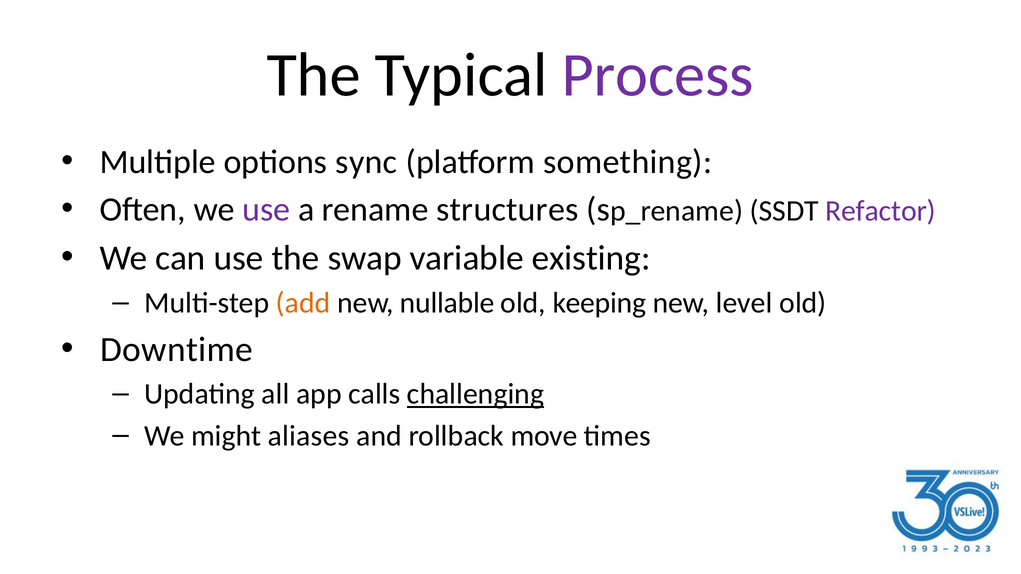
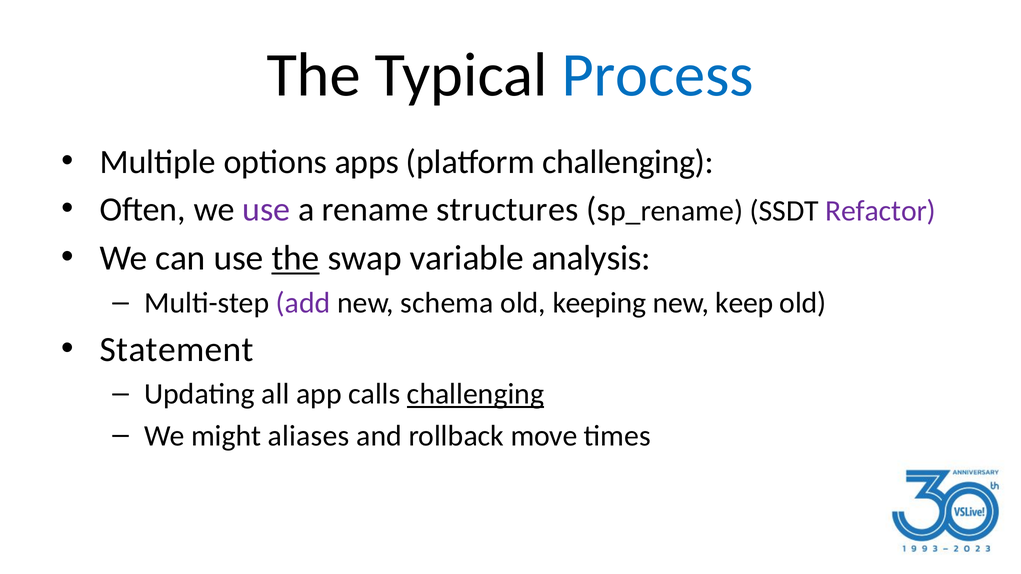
Process colour: purple -> blue (658, 75)
sync: sync -> apps (367, 162)
platform something: something -> challenging (628, 162)
the underline: none -> present (296, 258)
existing: existing -> analysis (591, 258)
add colour: orange -> purple (303, 303)
nullable: nullable -> schema (447, 303)
level: level -> keep (744, 303)
Downtime: Downtime -> Statement (177, 350)
